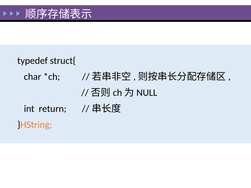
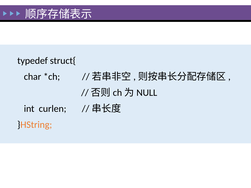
return: return -> curlen (53, 109)
